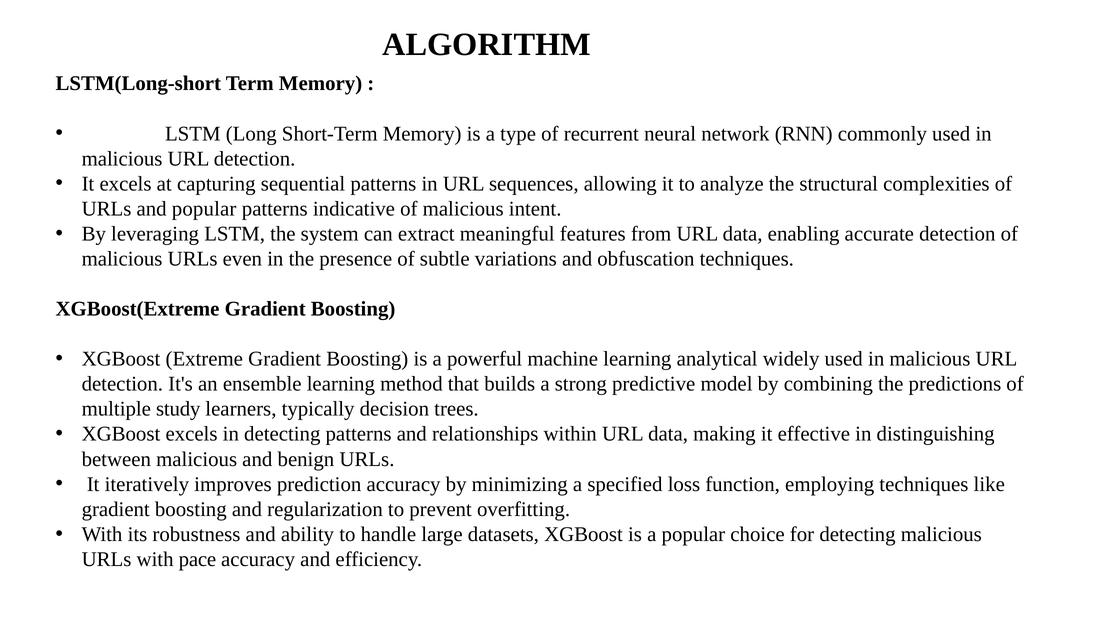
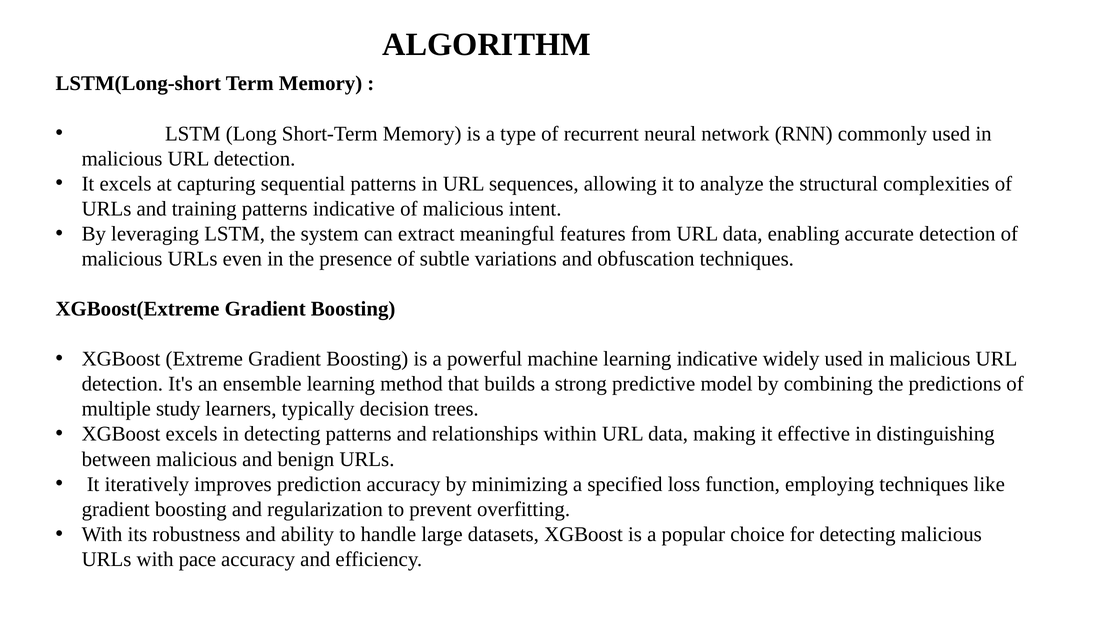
and popular: popular -> training (204, 209)
learning analytical: analytical -> indicative (717, 359)
